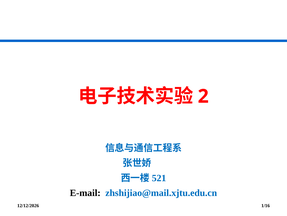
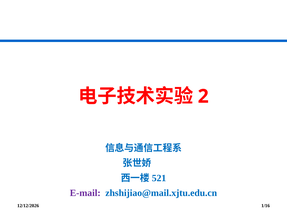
E-mail colour: black -> purple (85, 192)
